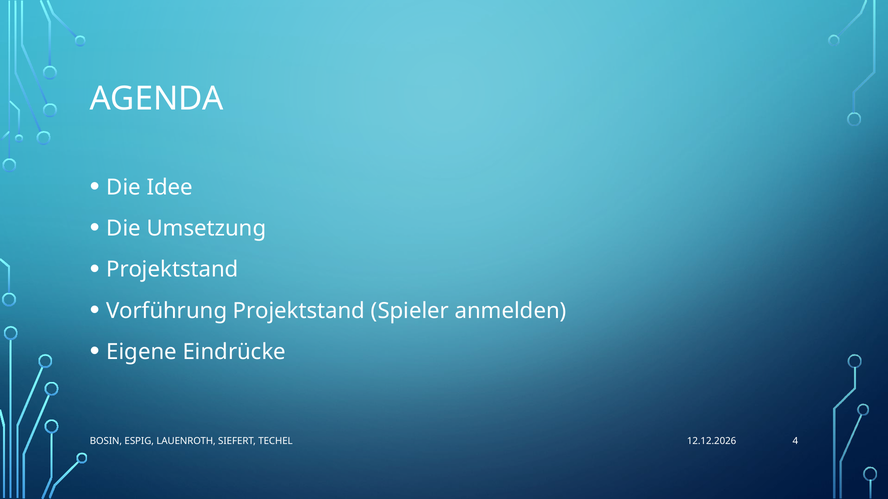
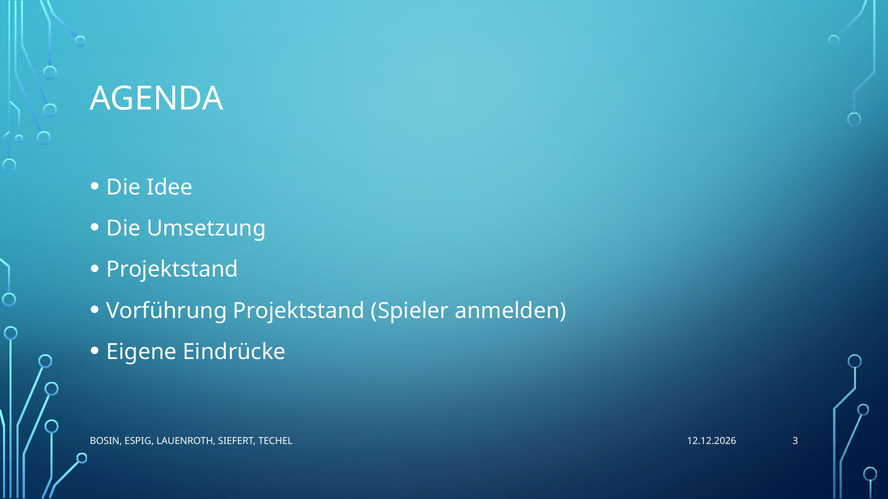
4: 4 -> 3 (795, 442)
